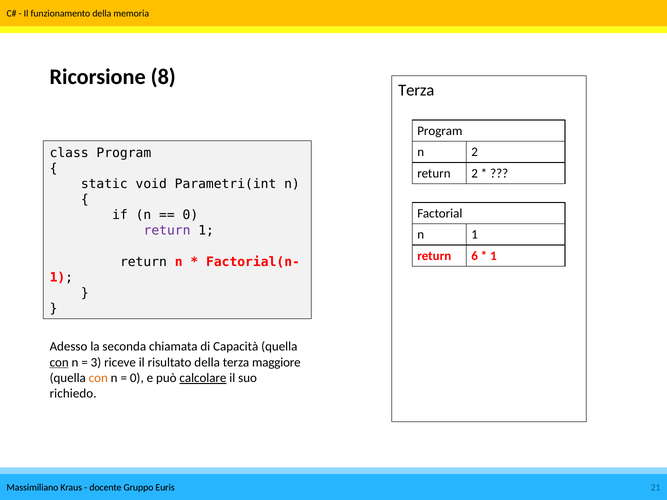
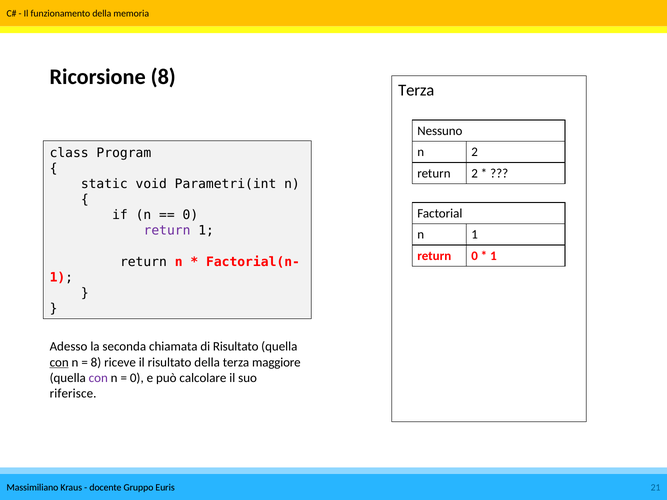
Program: Program -> Nessuno (440, 131)
return 6: 6 -> 0 (475, 256)
di Capacità: Capacità -> Risultato (236, 347)
3: 3 -> 8 (96, 362)
con colour: orange -> purple (98, 378)
calcolare underline: present -> none (203, 378)
richiedo: richiedo -> riferisce (73, 394)
